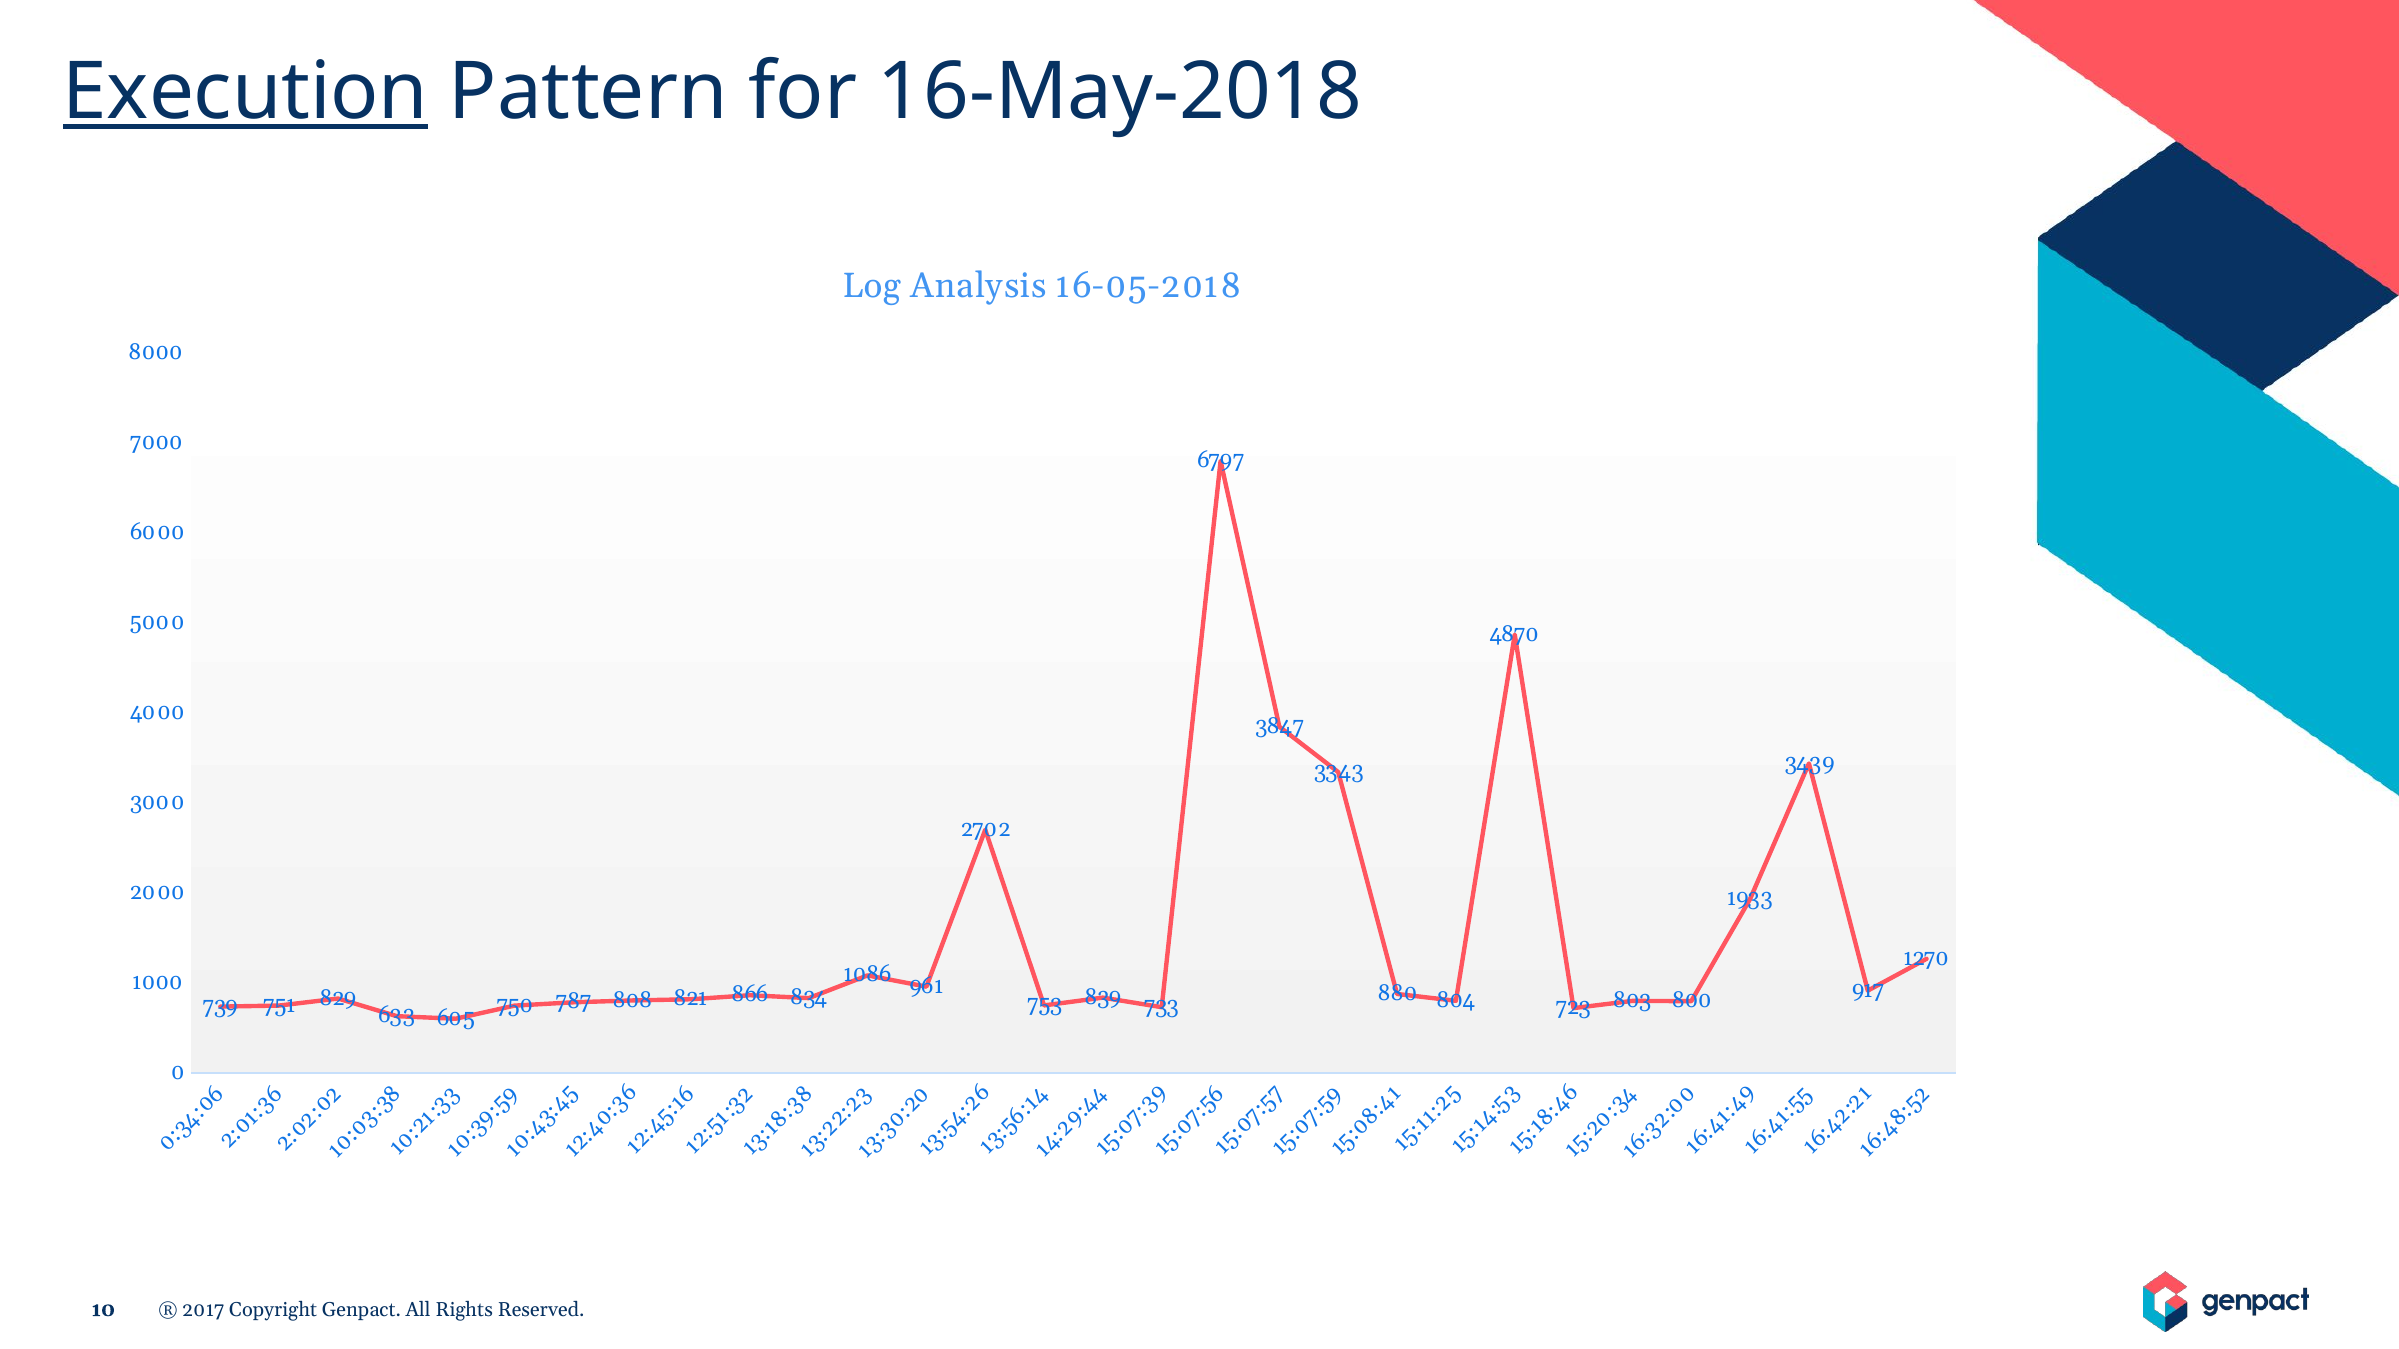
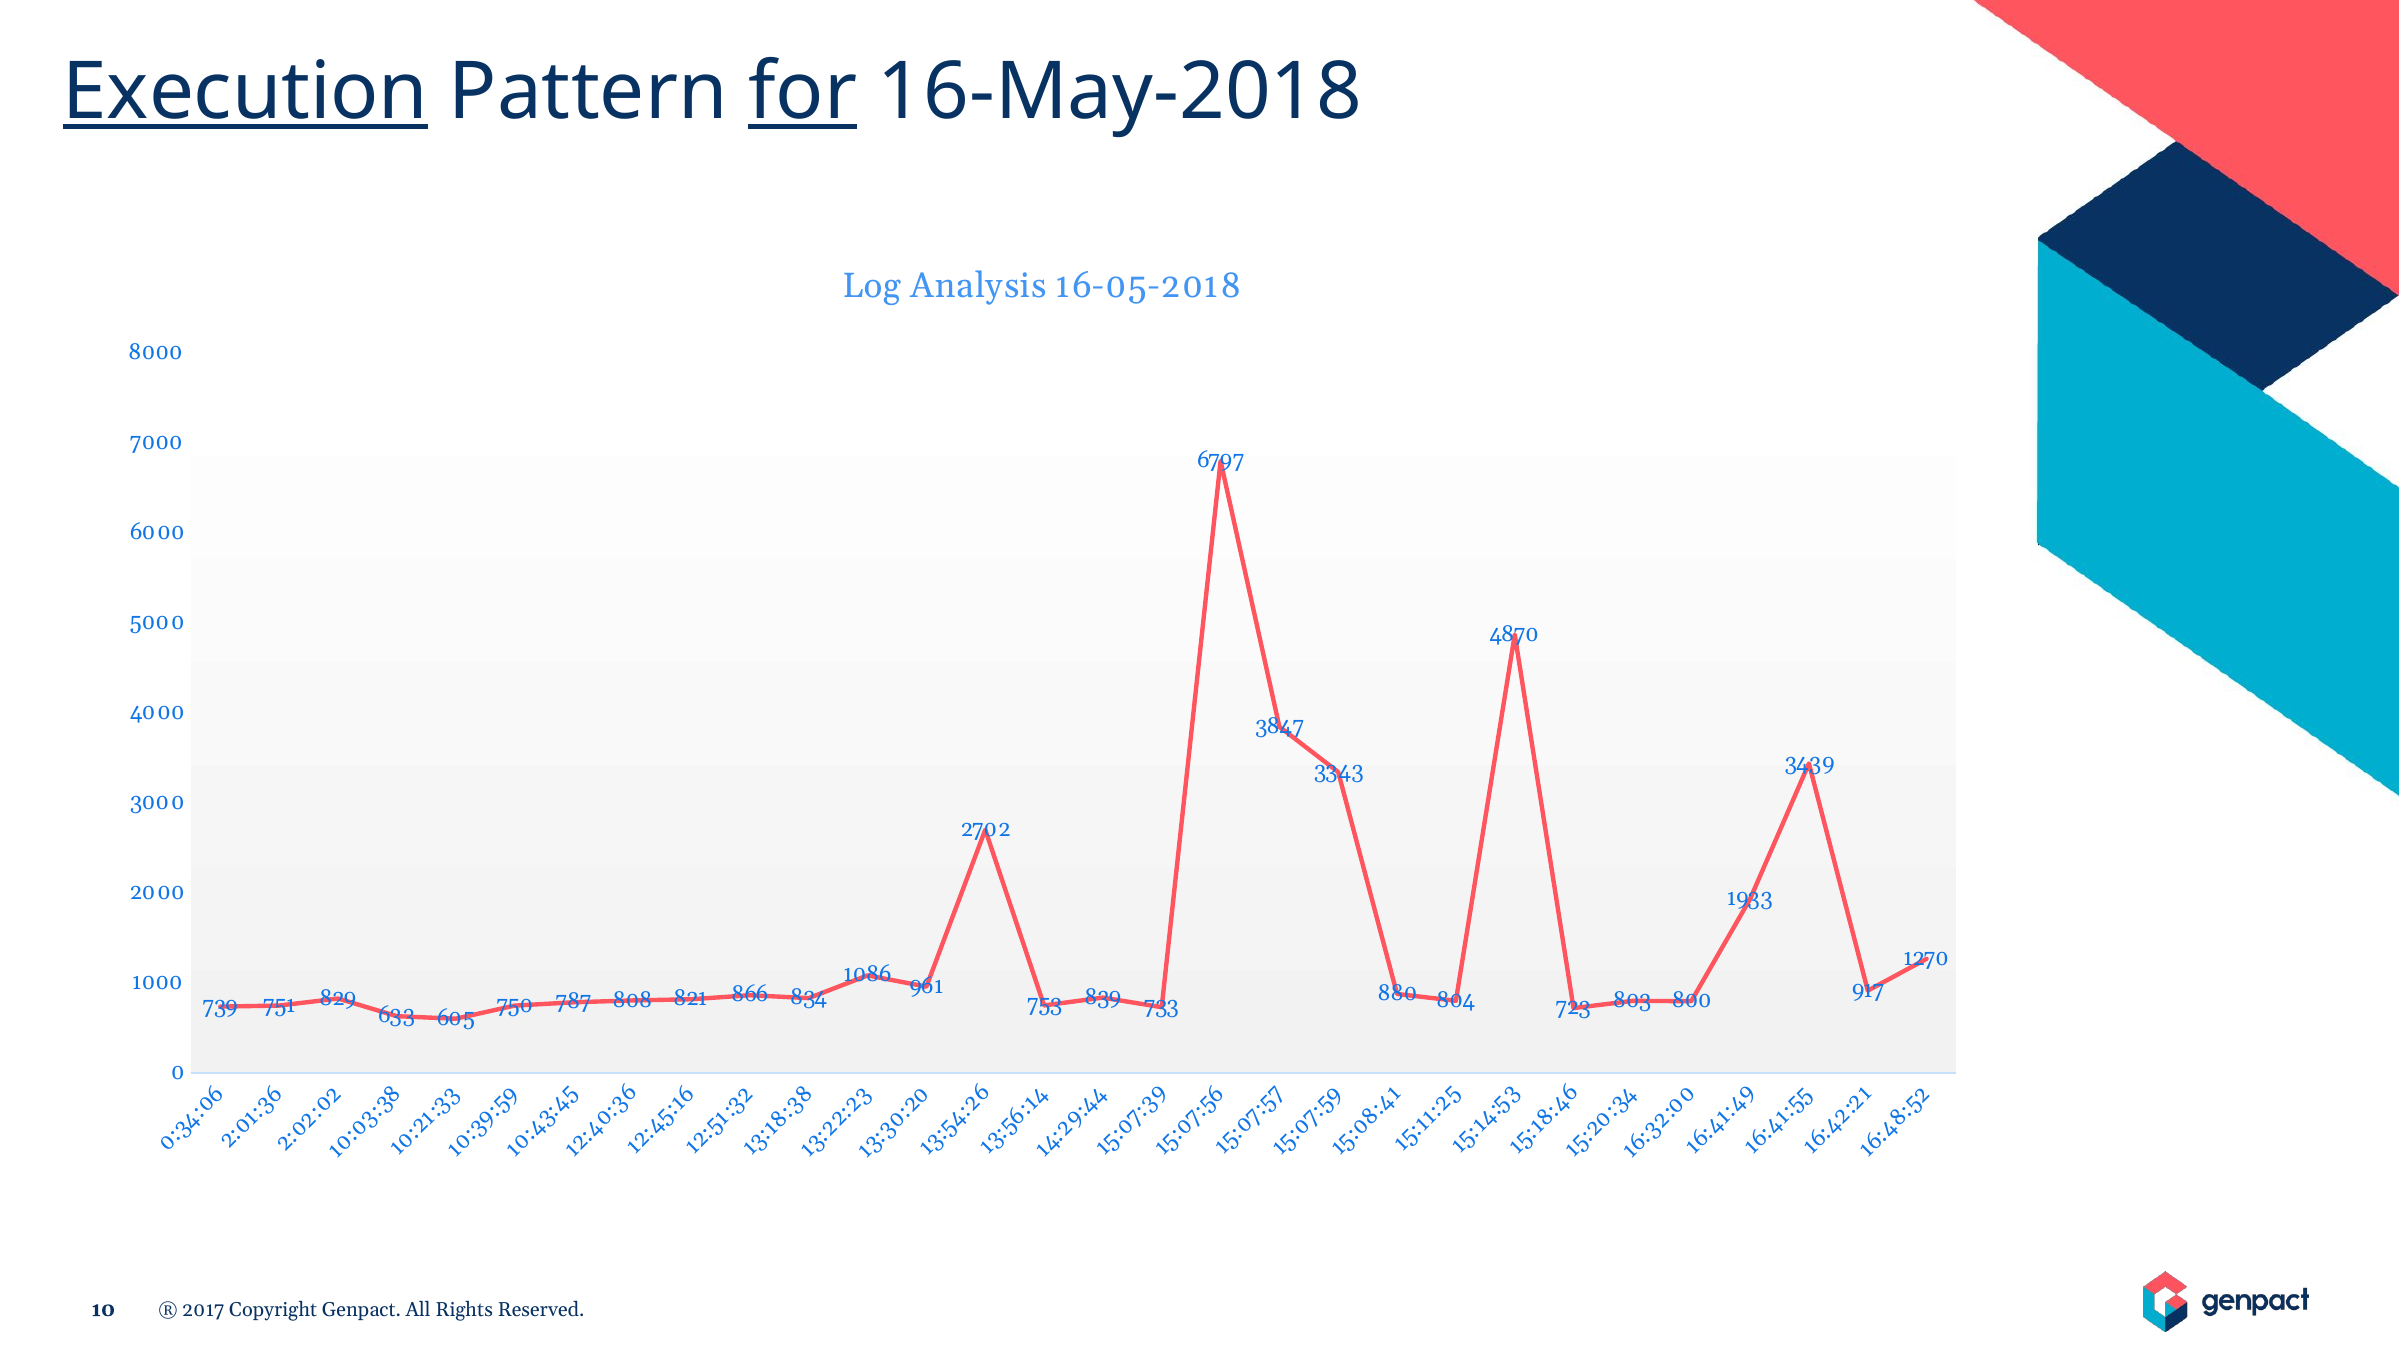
for underline: none -> present (803, 92)
